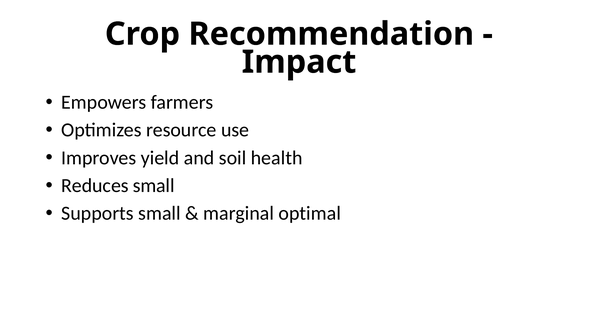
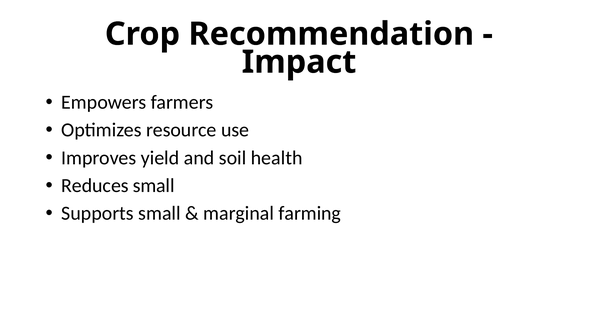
optimal: optimal -> farming (310, 214)
